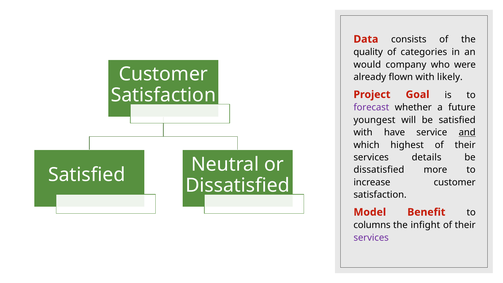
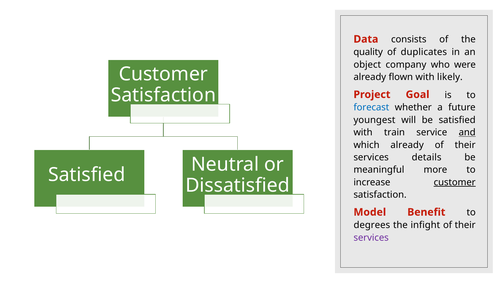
categories: categories -> duplicates (424, 52)
would: would -> object (367, 65)
forecast colour: purple -> blue (371, 108)
have: have -> train (394, 132)
which highest: highest -> already (407, 145)
dissatisfied: dissatisfied -> meaningful (379, 170)
customer underline: none -> present (455, 182)
columns: columns -> degrees (372, 225)
